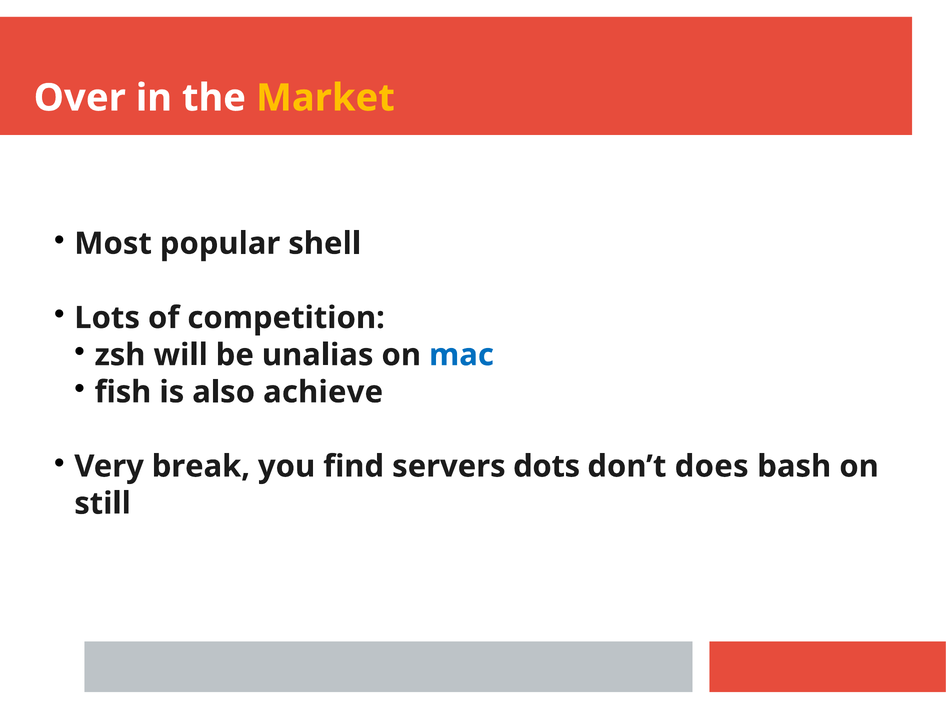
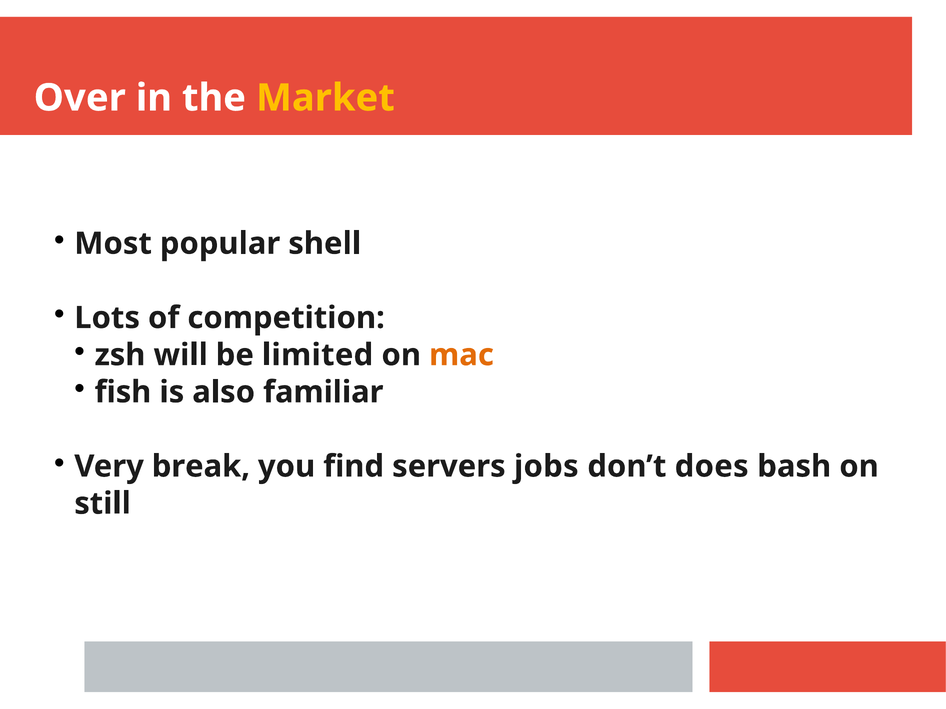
unalias: unalias -> limited (318, 355)
mac colour: blue -> orange (461, 355)
achieve: achieve -> familiar (323, 392)
dots: dots -> jobs (546, 467)
